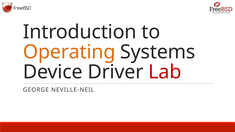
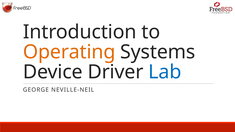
Lab colour: red -> blue (165, 72)
